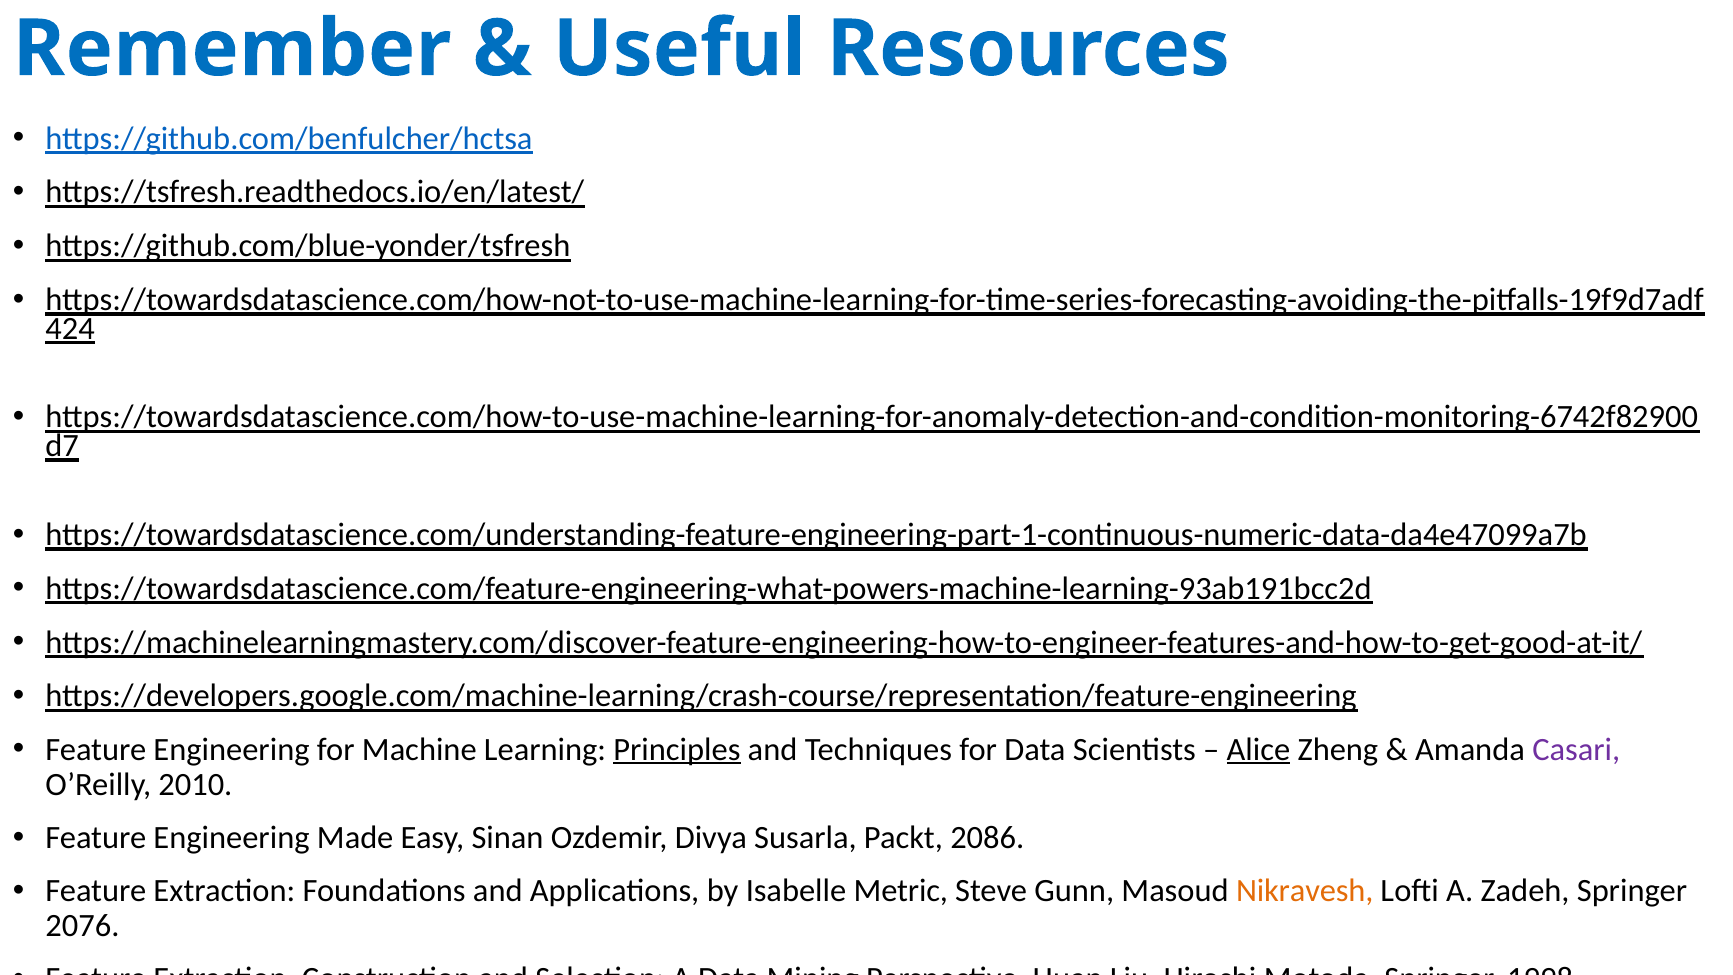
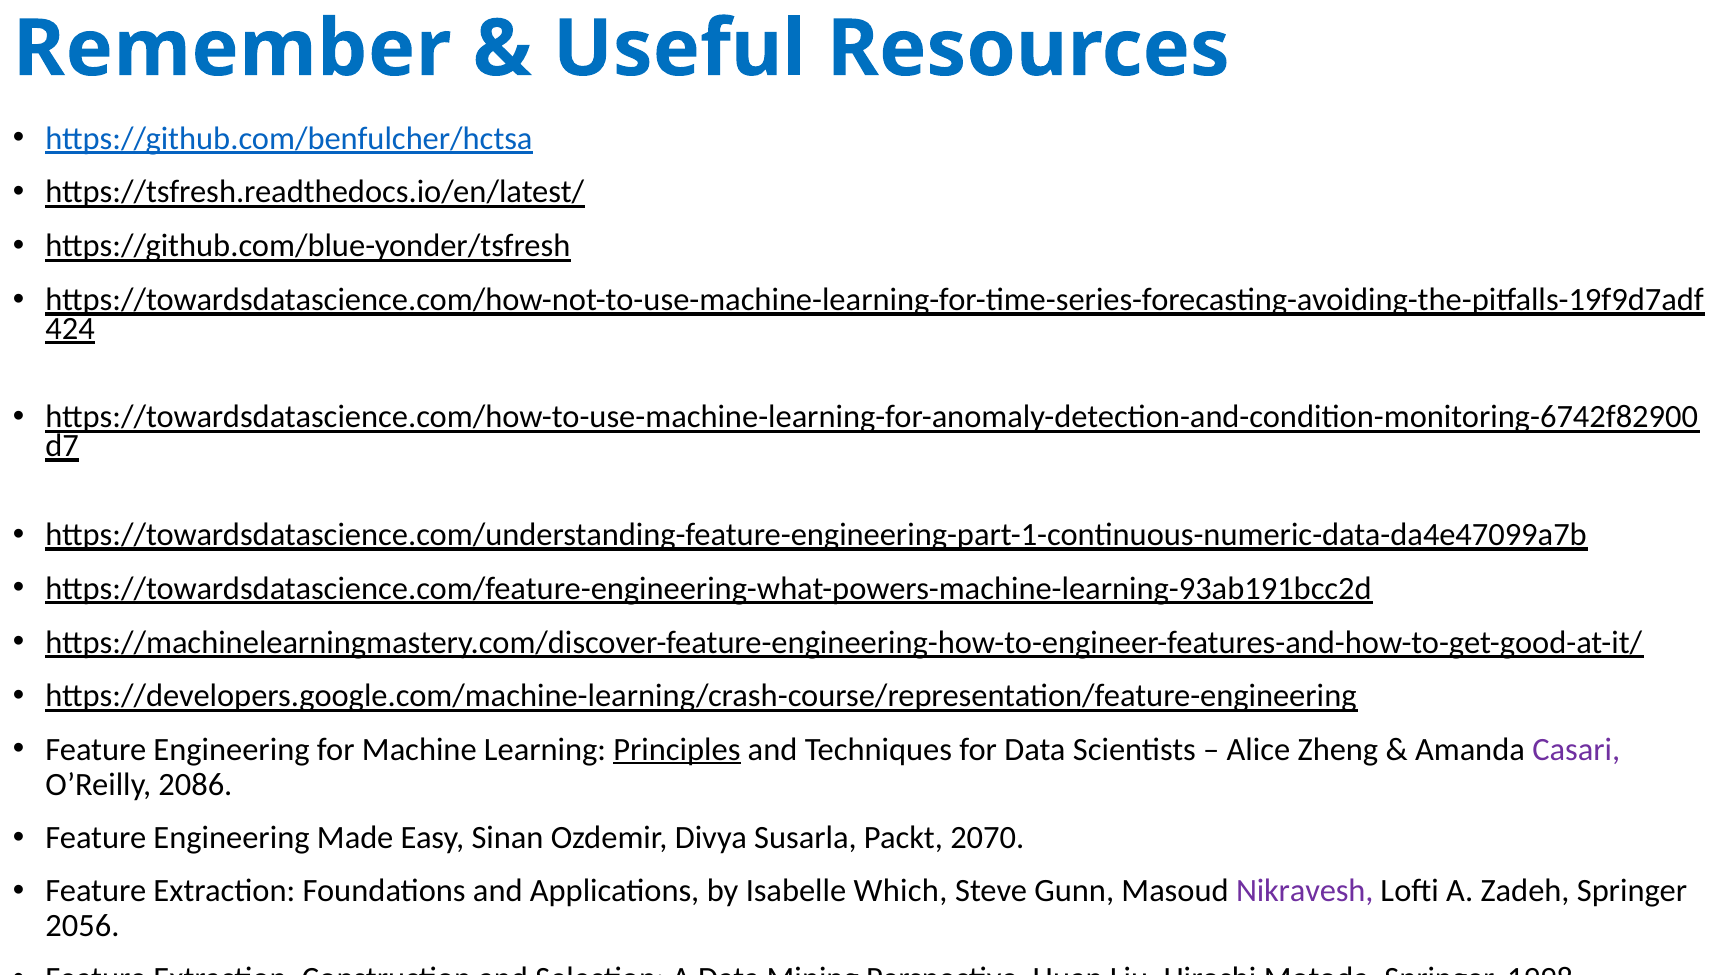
Alice underline: present -> none (1258, 749)
2010: 2010 -> 2086 (195, 784)
2086: 2086 -> 2070 (987, 838)
Metric: Metric -> Which (901, 891)
Nikravesh colour: orange -> purple (1305, 891)
2076: 2076 -> 2056 (82, 926)
